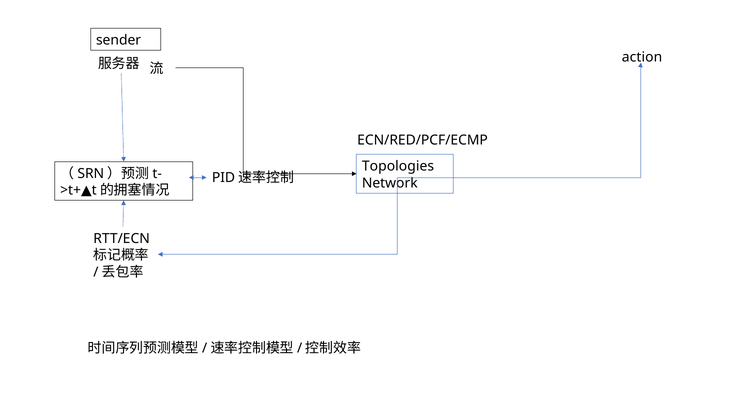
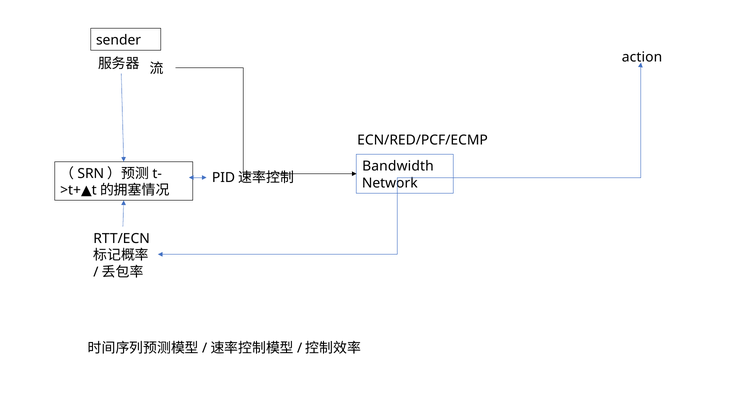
Topologies: Topologies -> Bandwidth (398, 166)
